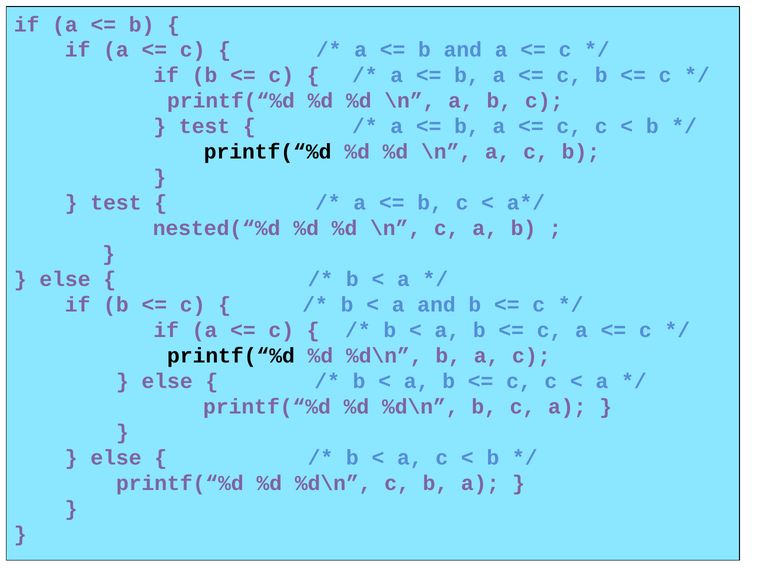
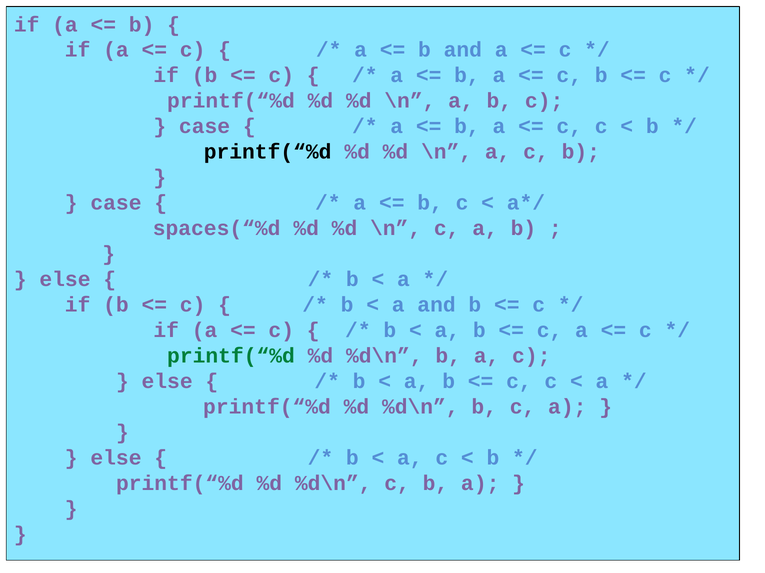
test: test -> case (205, 127)
test: test -> case (116, 203)
nested(“%d: nested(“%d -> spaces(“%d (217, 229)
printf(“%d colour: black -> green (231, 356)
